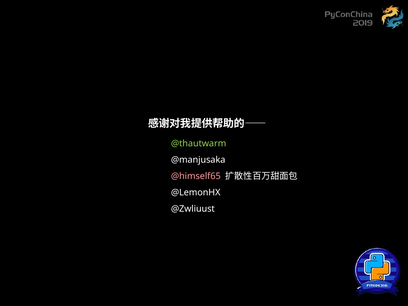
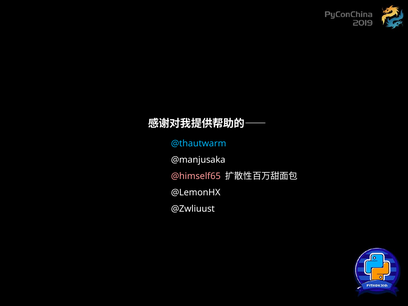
@thautwarm colour: light green -> light blue (199, 144)
